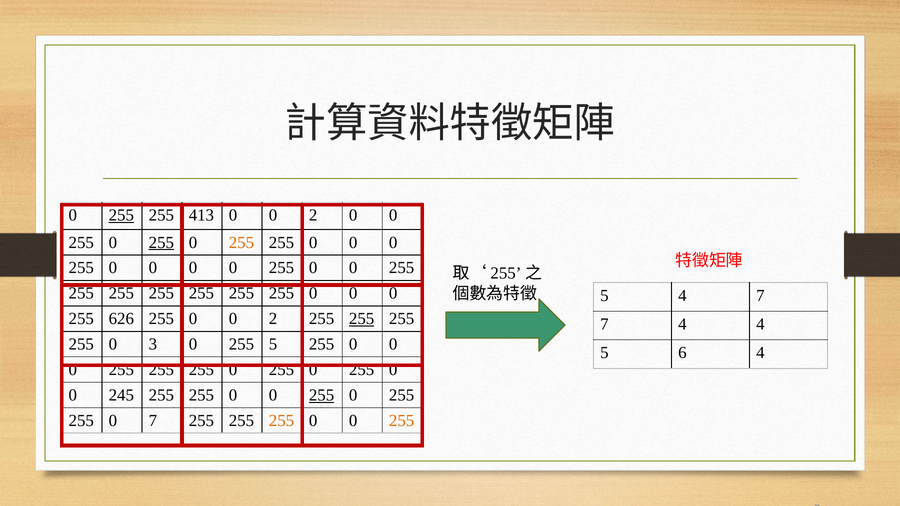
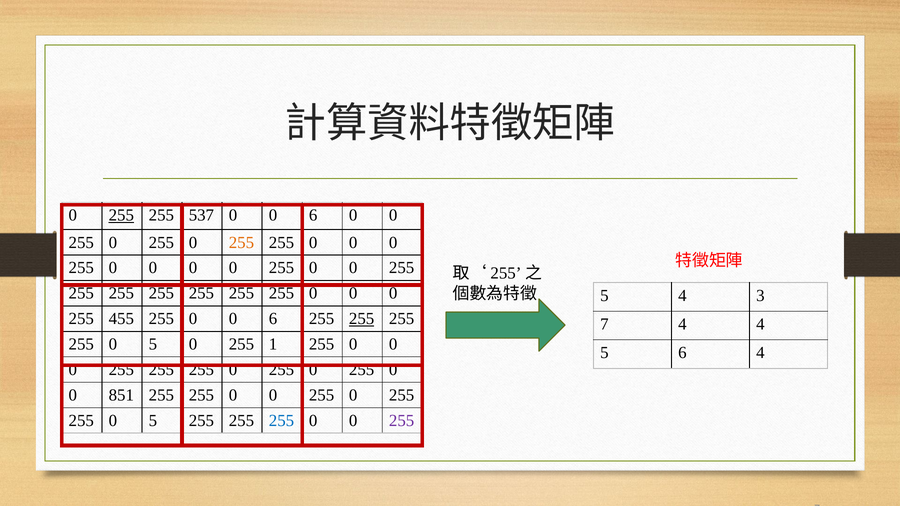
413: 413 -> 537 (201, 215)
2: 2 -> 6 (313, 215)
255 underline: present -> none (161, 243)
4 7: 7 -> 3 (760, 296)
626: 626 -> 455 (121, 319)
255 0 0 2: 2 -> 6 (273, 319)
3: 3 -> 5 (153, 344)
255 5: 5 -> 1 (273, 344)
245: 245 -> 851 (121, 395)
255 underline: present -> none (322, 395)
7: 7 -> 5 (153, 421)
255 colour: orange -> blue (282, 421)
255 colour: orange -> purple (402, 421)
